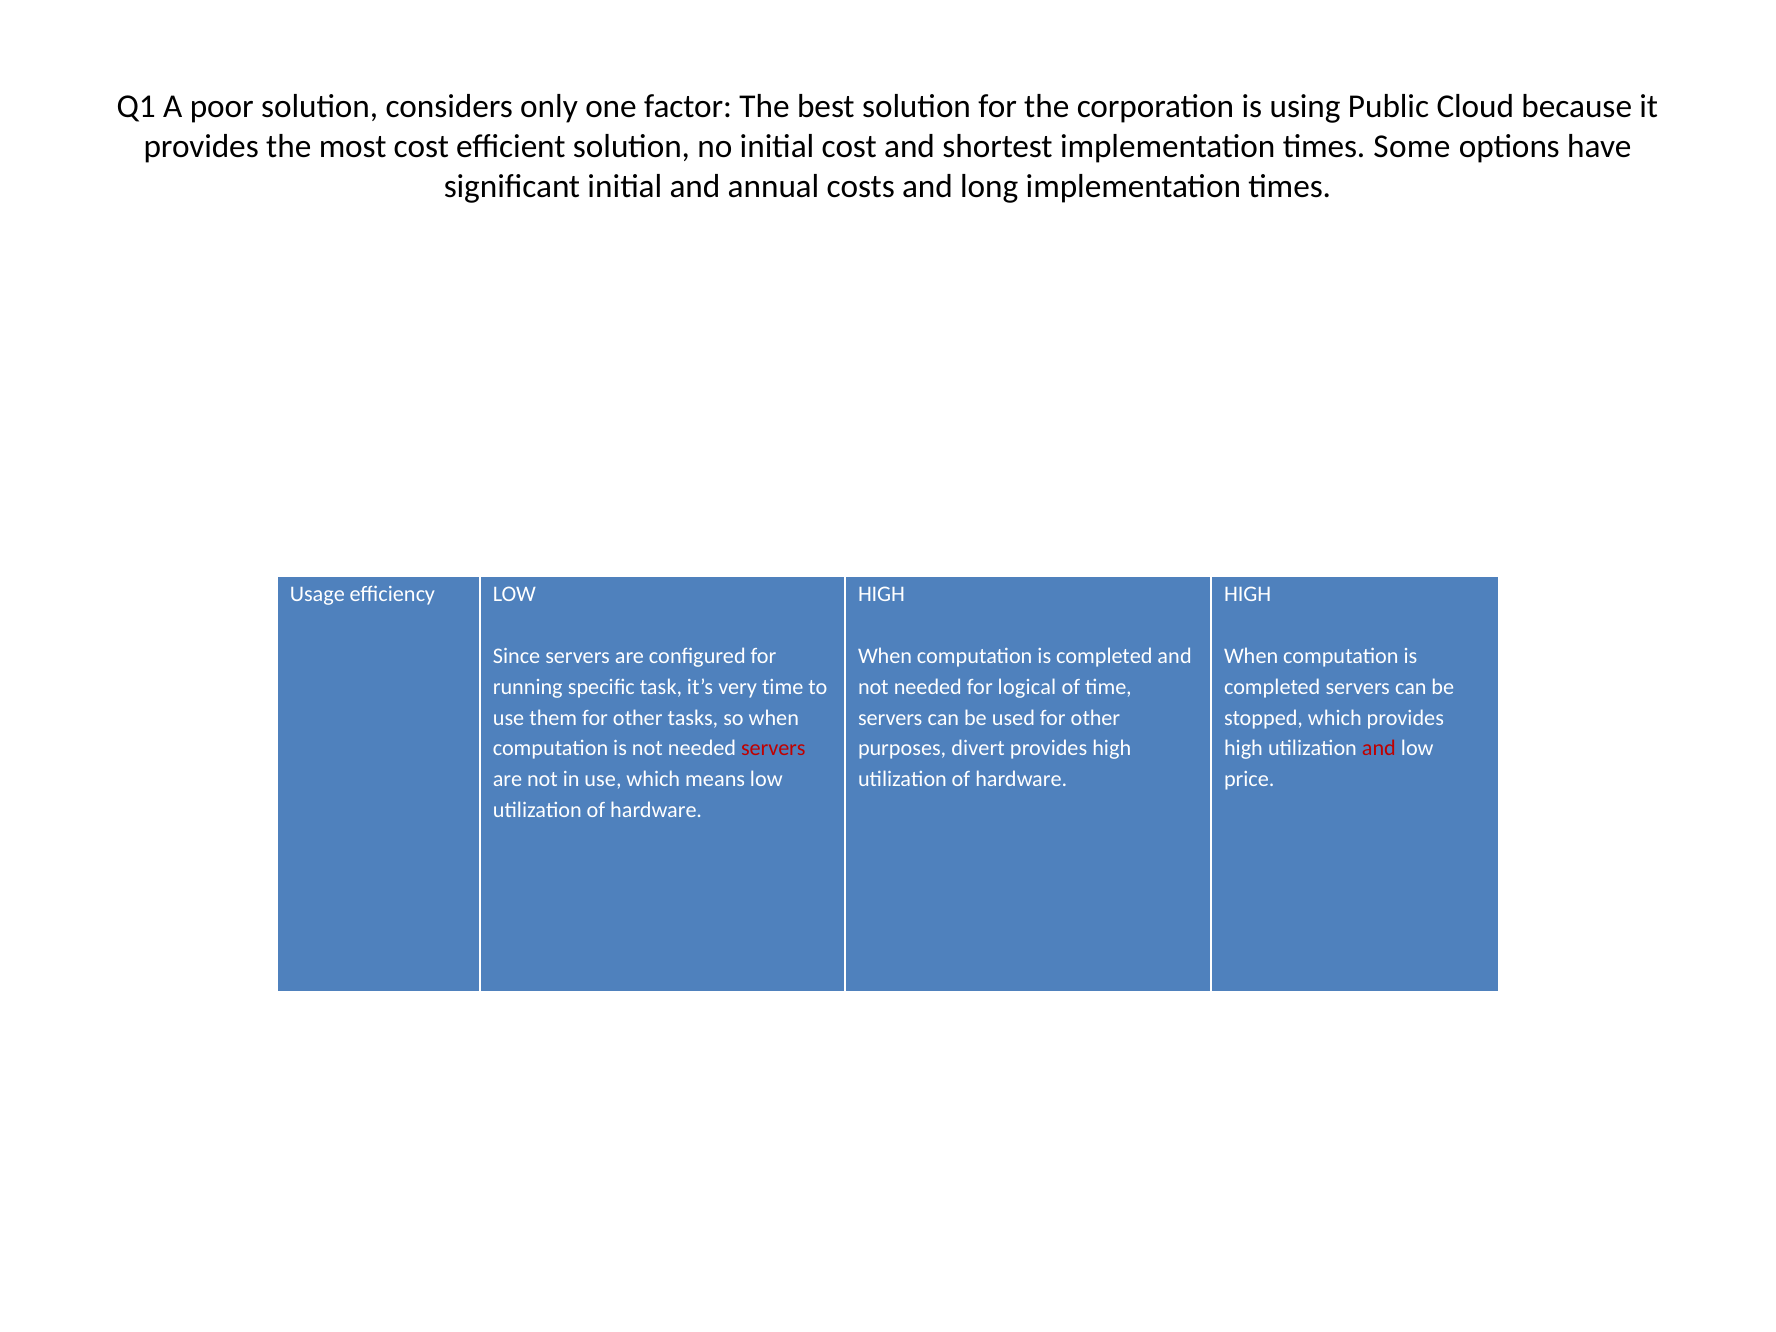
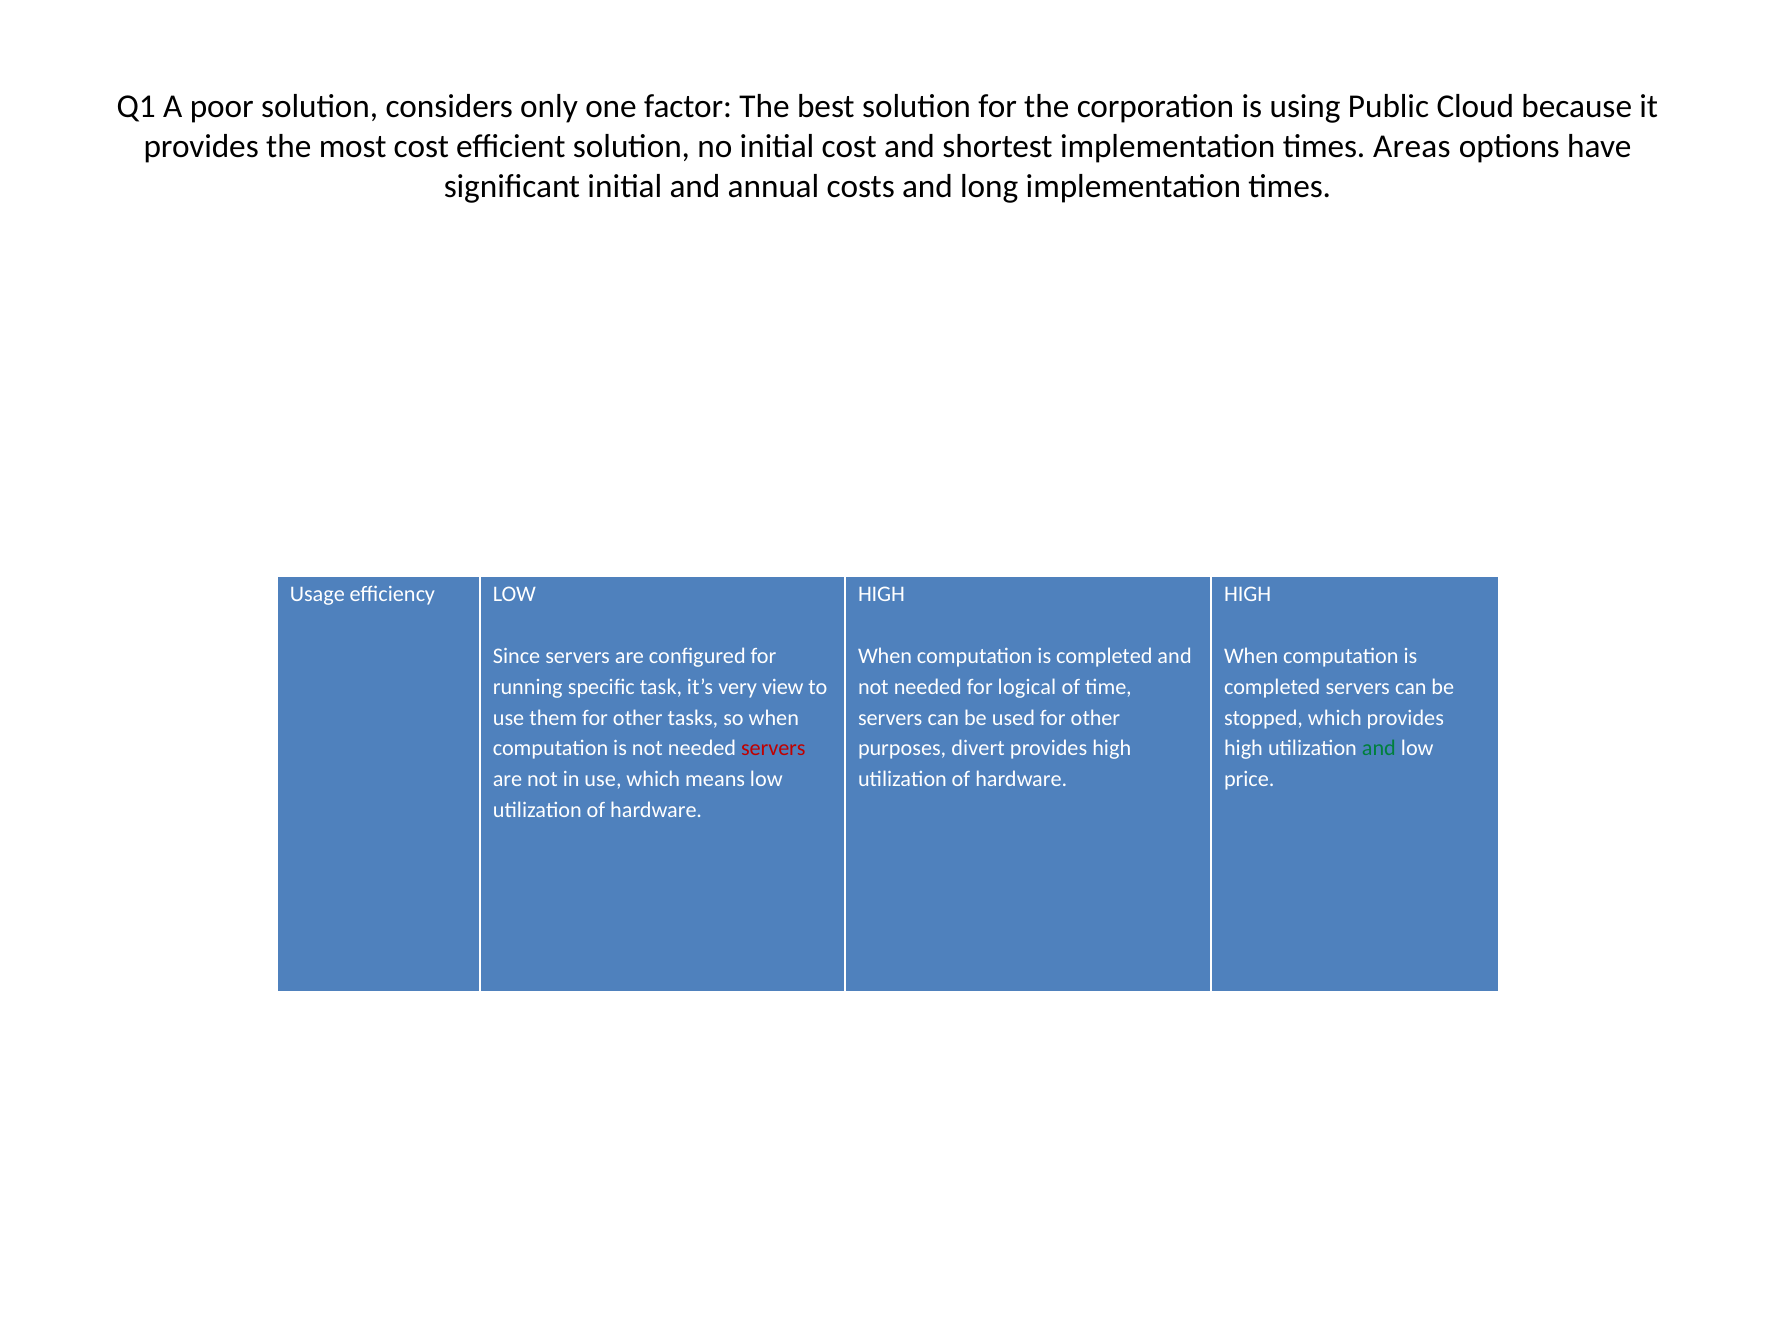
Some: Some -> Areas (1412, 147)
very time: time -> view (783, 687)
and colour: red -> green (1379, 749)
